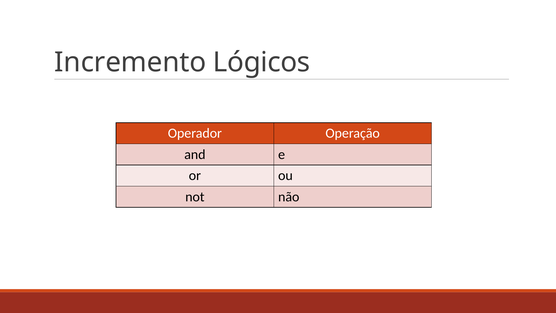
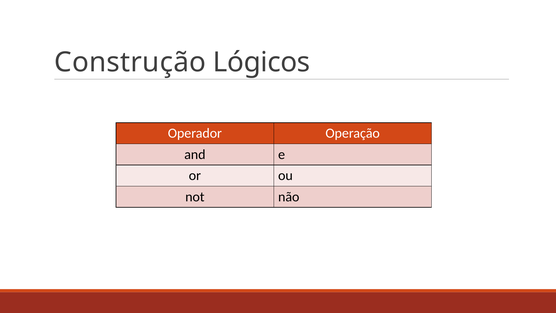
Incremento: Incremento -> Construção (130, 62)
